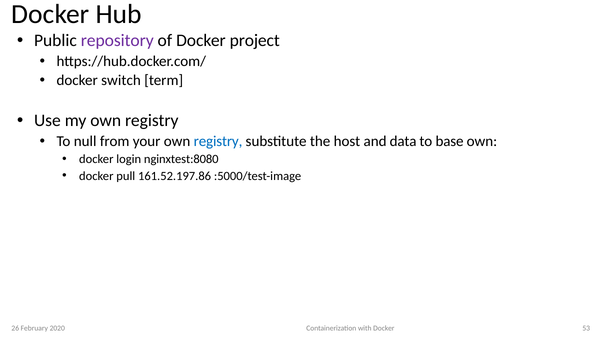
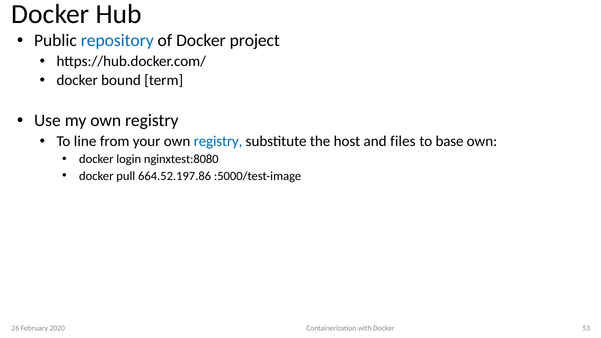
repository colour: purple -> blue (117, 40)
switch: switch -> bound (121, 81)
null: null -> line (85, 141)
data: data -> files (403, 141)
161.52.197.86: 161.52.197.86 -> 664.52.197.86 (175, 176)
